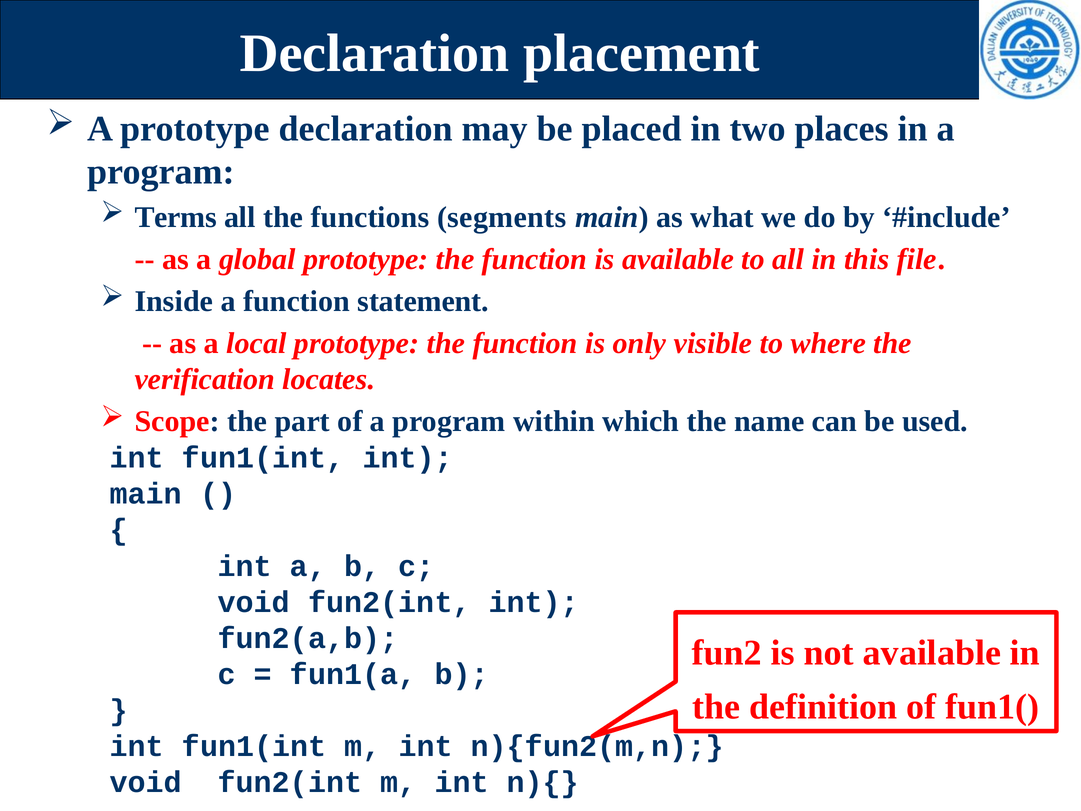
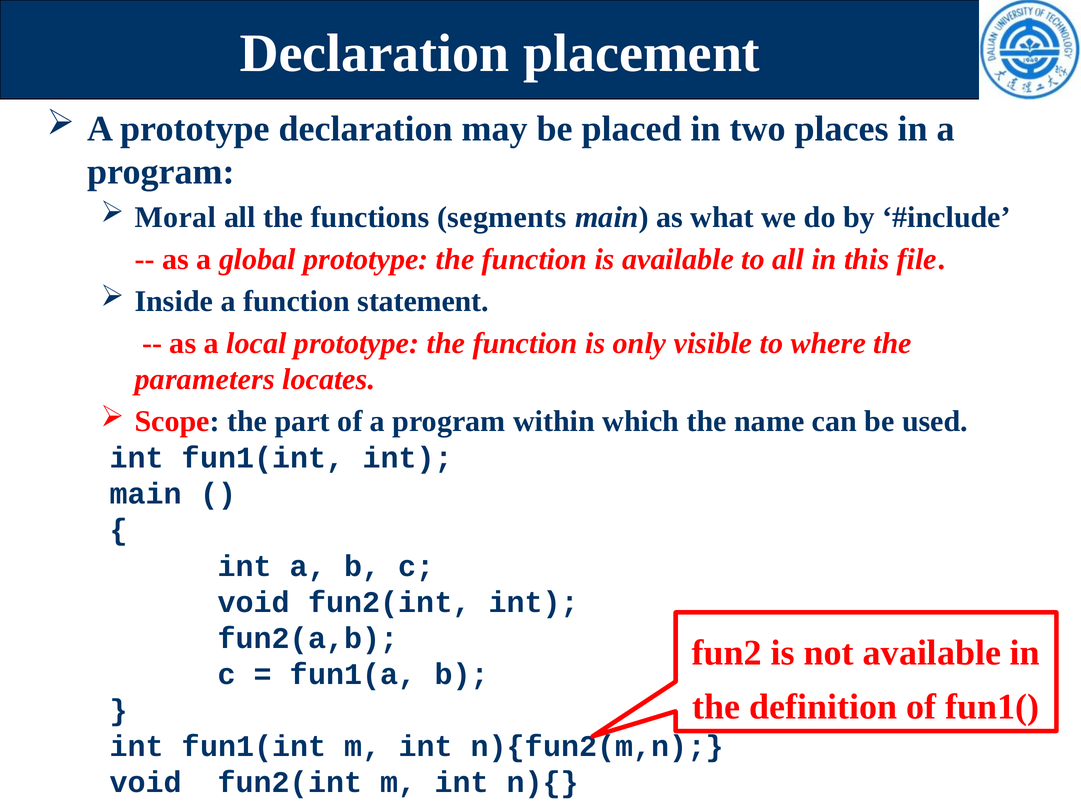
Terms: Terms -> Moral (175, 217)
verification: verification -> parameters (205, 379)
